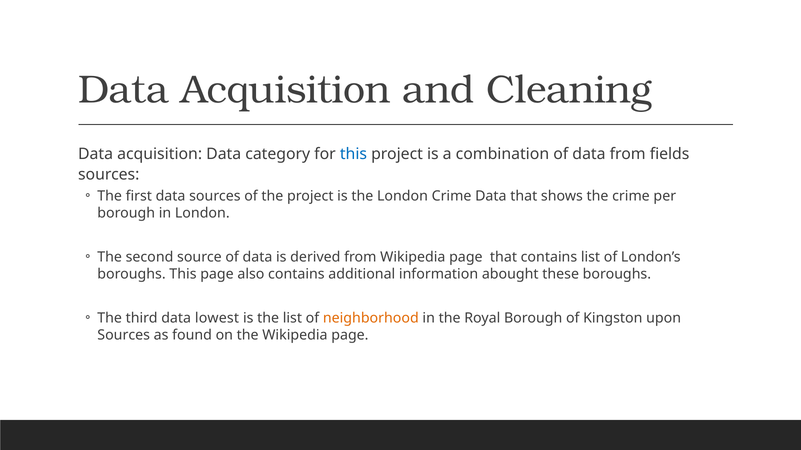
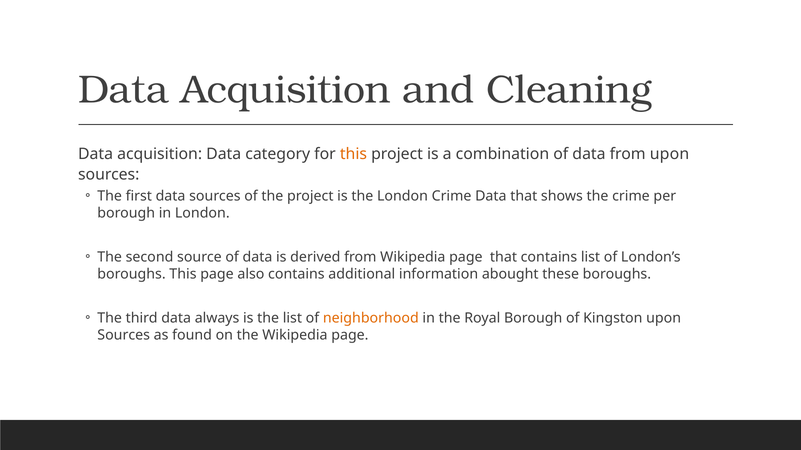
this colour: blue -> orange (353, 154)
from fields: fields -> upon (669, 154)
lowest: lowest -> always (217, 318)
